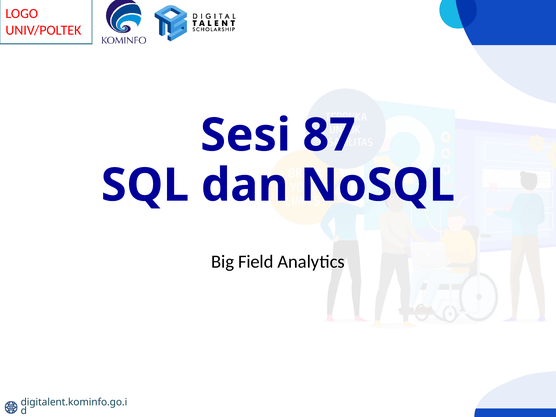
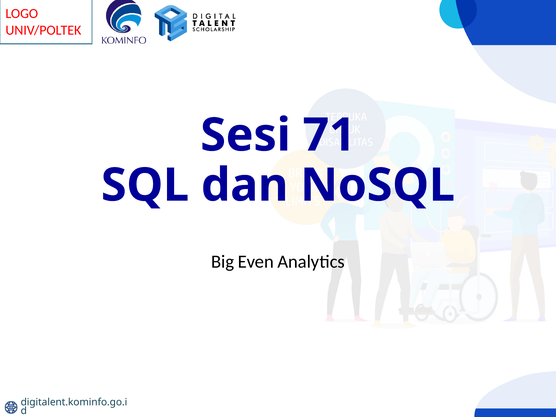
87: 87 -> 71 (329, 135)
Field: Field -> Even (256, 262)
